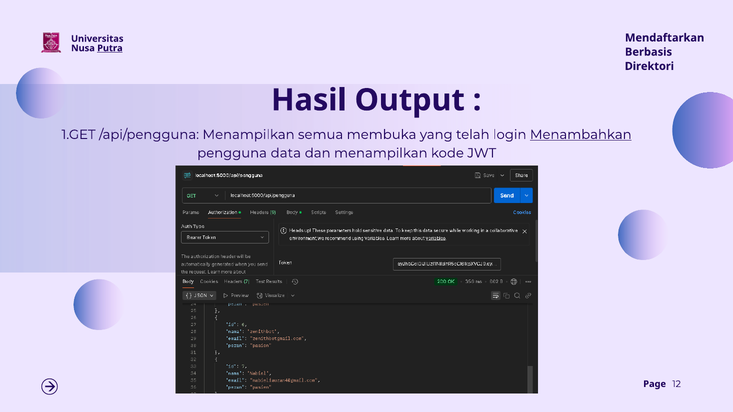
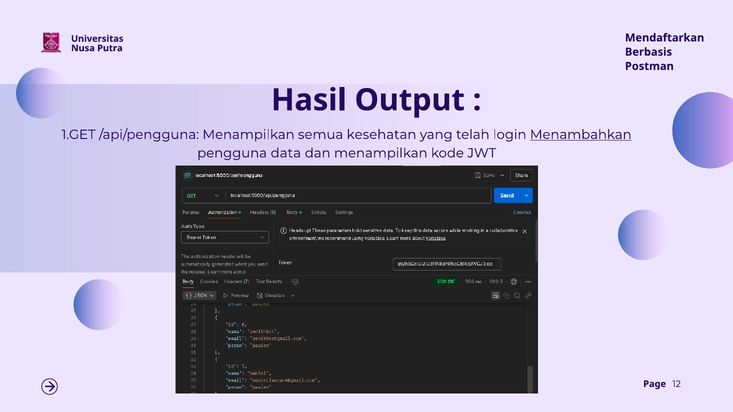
Putra underline: present -> none (110, 48)
Direktori: Direktori -> Postman (649, 66)
membuka: membuka -> kesehatan (382, 135)
